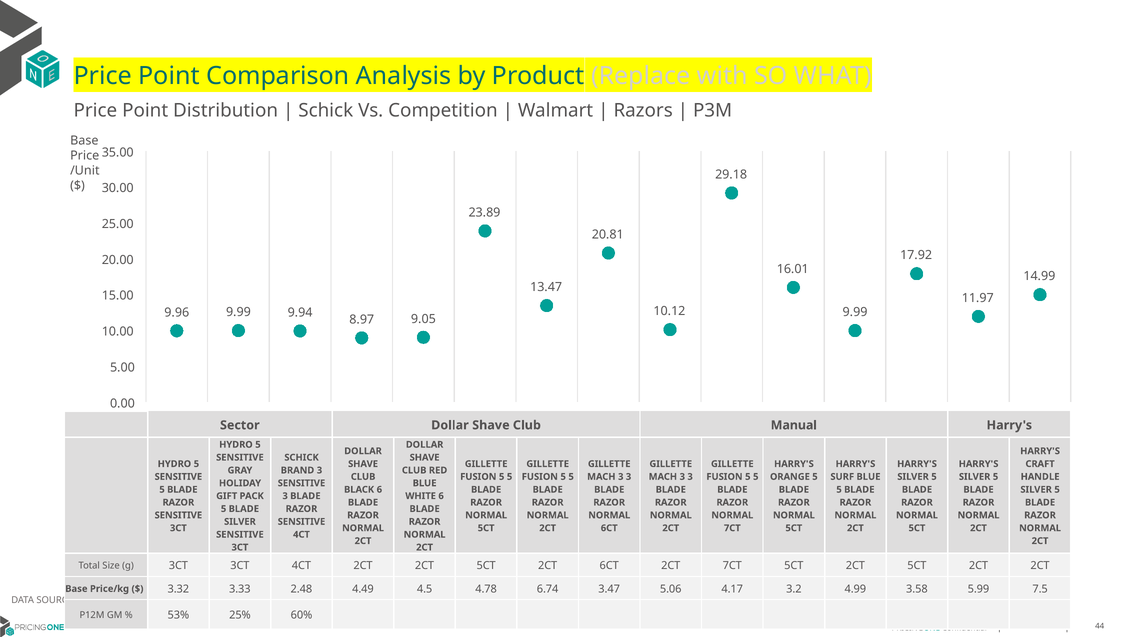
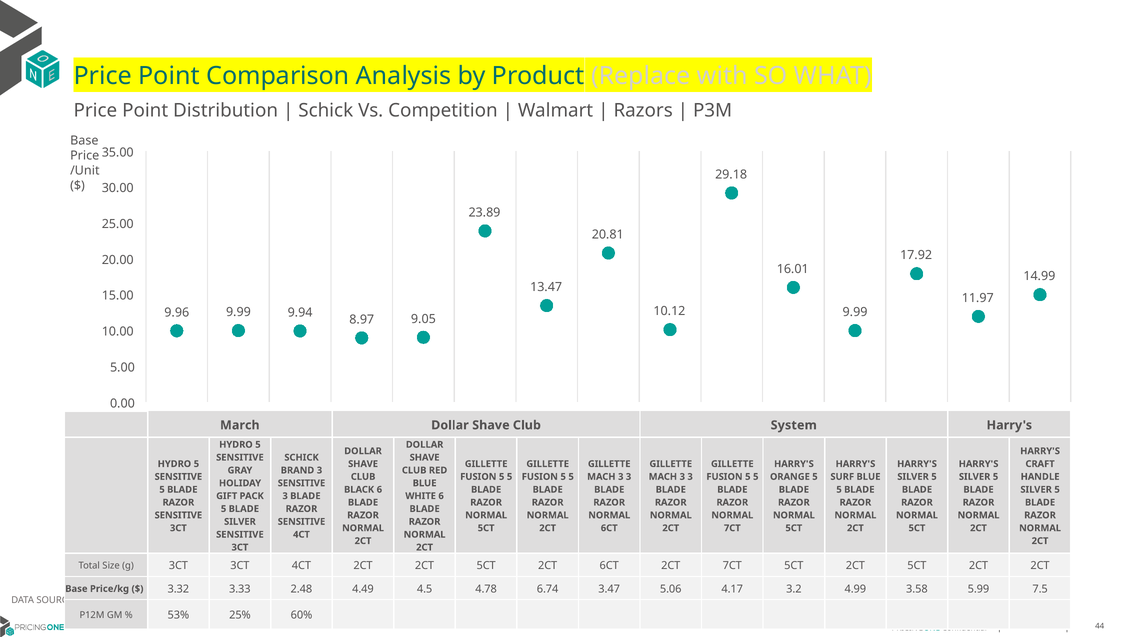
Sector: Sector -> March (240, 425)
Manual: Manual -> System (794, 425)
